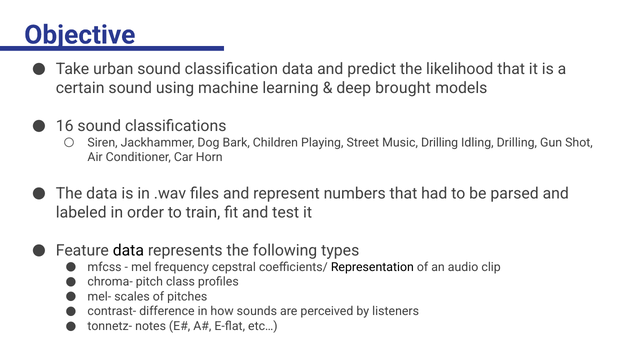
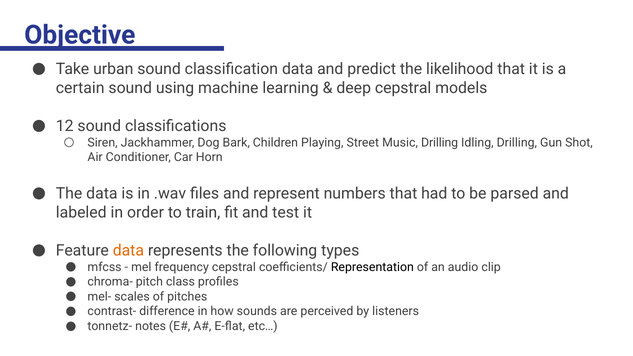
deep brought: brought -> cepstral (403, 88)
16: 16 -> 12 (65, 126)
data colour: black -> orange (128, 250)
